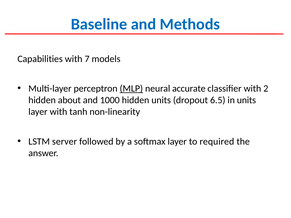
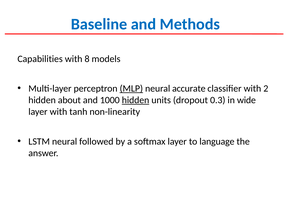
7: 7 -> 8 (87, 59)
hidden underline: none -> present (136, 100)
6.5: 6.5 -> 0.3 (218, 100)
in units: units -> wide (246, 100)
LSTM server: server -> neural (65, 142)
required: required -> language (217, 142)
